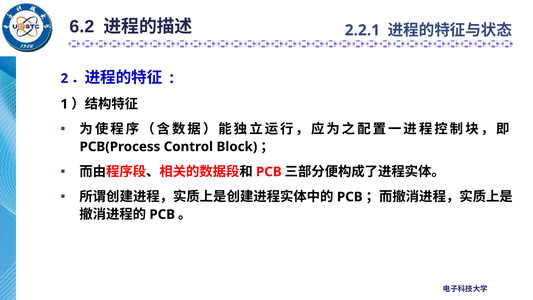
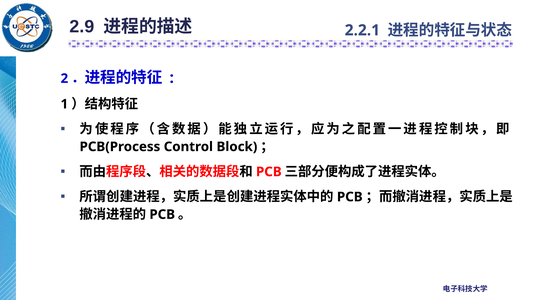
6.2: 6.2 -> 2.9 (82, 27)
